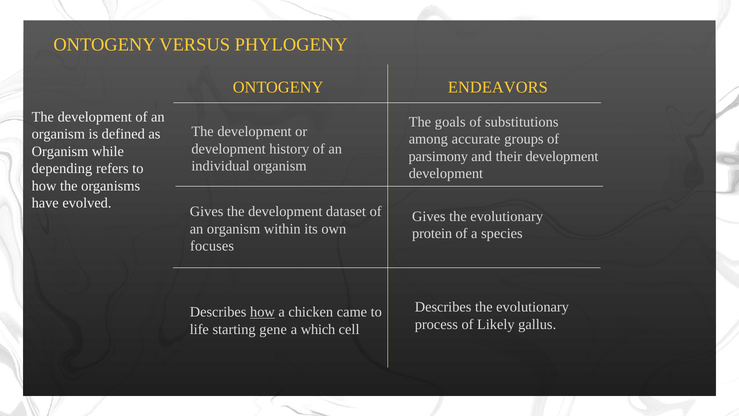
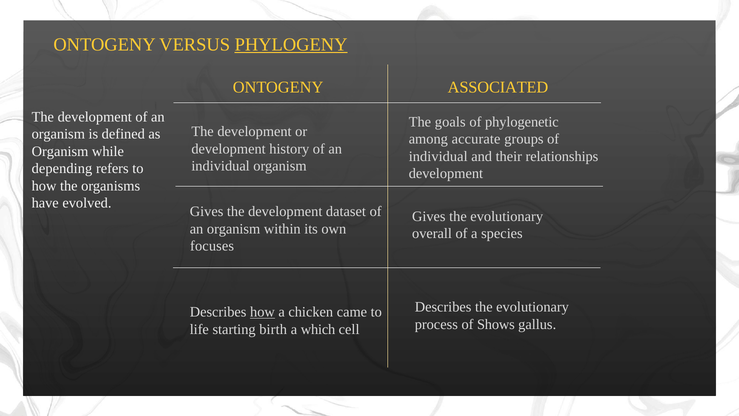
PHYLOGENY underline: none -> present (291, 45)
ENDEAVORS: ENDEAVORS -> ASSOCIATED (498, 87)
substitutions: substitutions -> phylogenetic (522, 122)
parsimony: parsimony -> individual (438, 156)
their development: development -> relationships (562, 156)
protein: protein -> overall (432, 234)
Likely: Likely -> Shows (496, 324)
gene: gene -> birth (273, 329)
